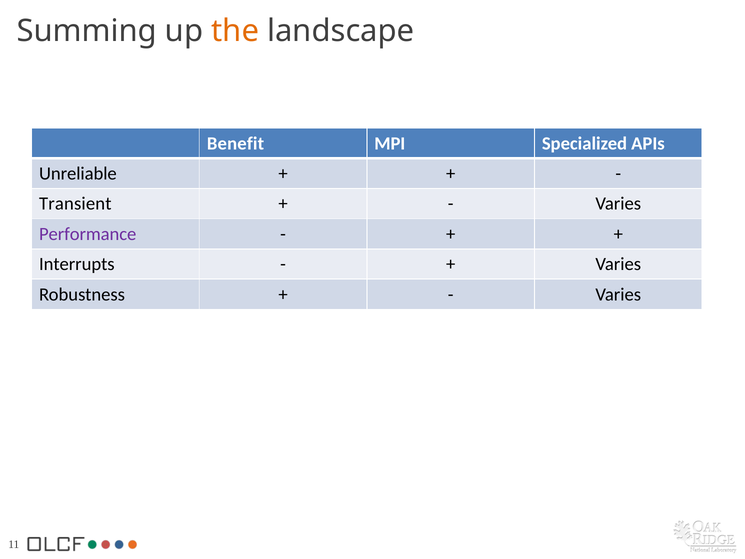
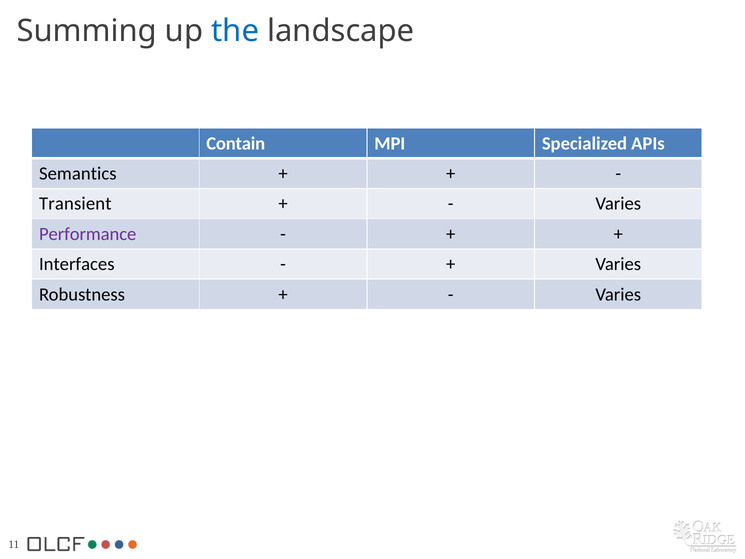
the colour: orange -> blue (235, 31)
Benefit: Benefit -> Contain (236, 143)
Unreliable: Unreliable -> Semantics (78, 174)
Interrupts: Interrupts -> Interfaces (77, 264)
